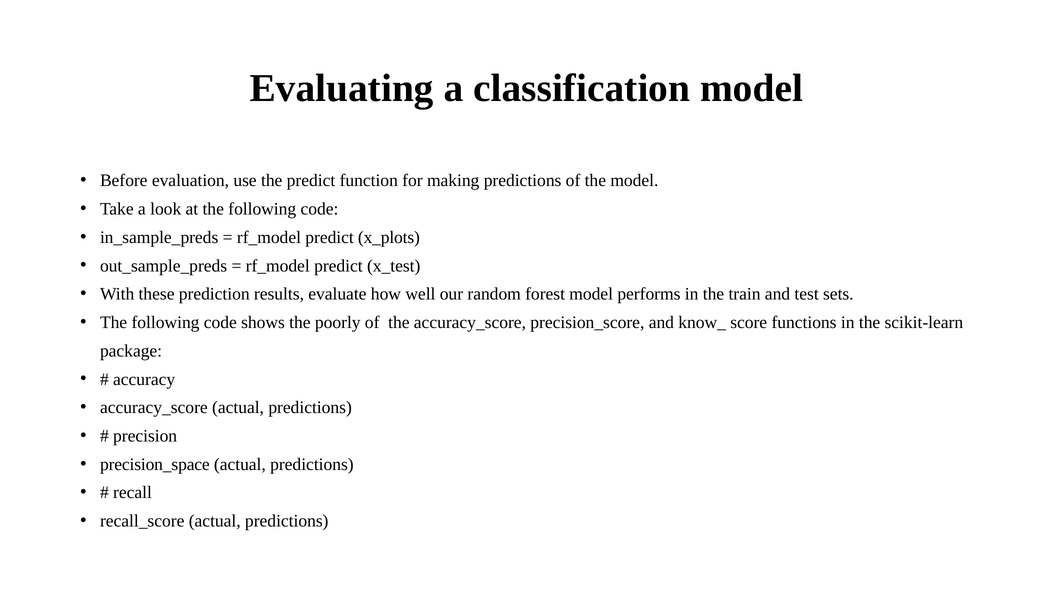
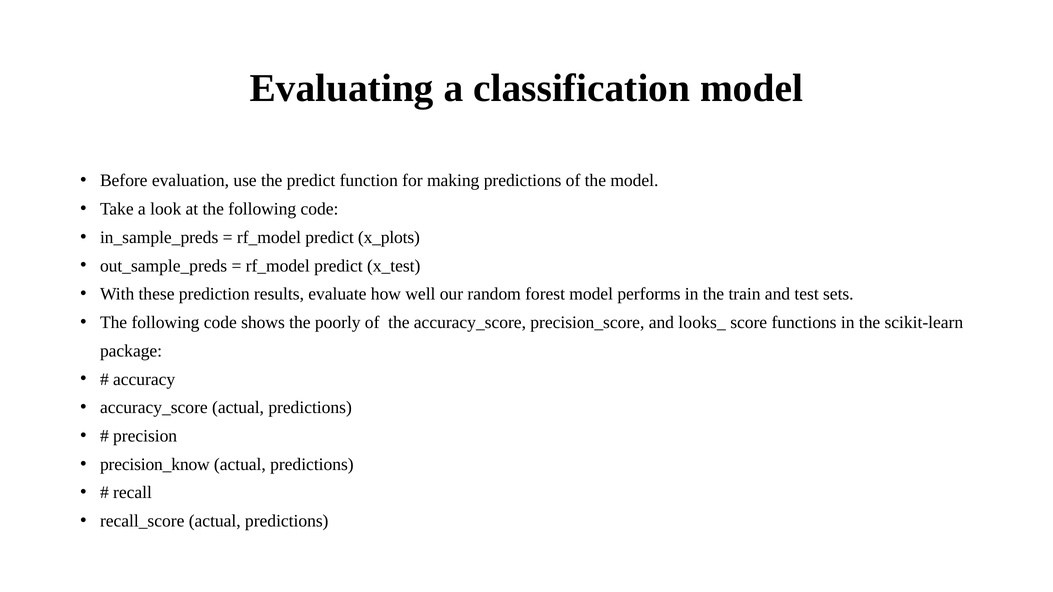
know_: know_ -> looks_ (702, 323)
precision_space: precision_space -> precision_know (155, 465)
